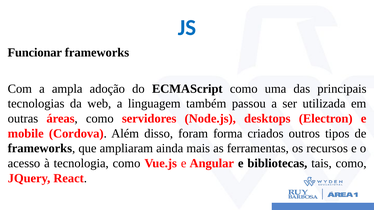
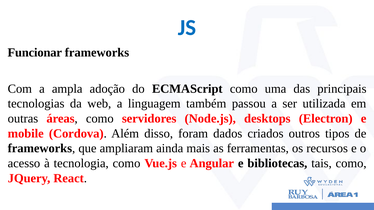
forma: forma -> dados (228, 134)
